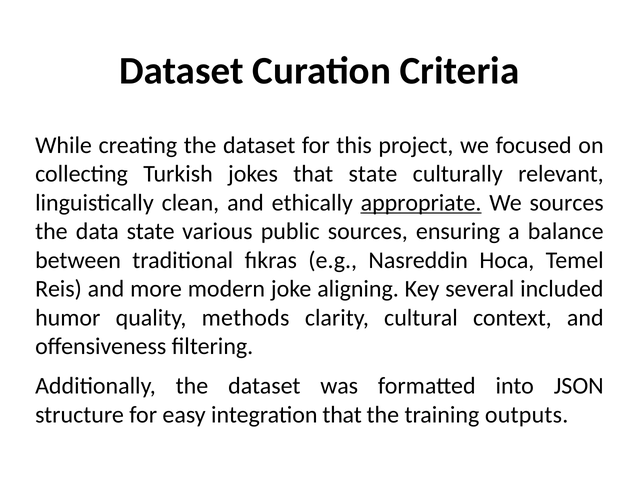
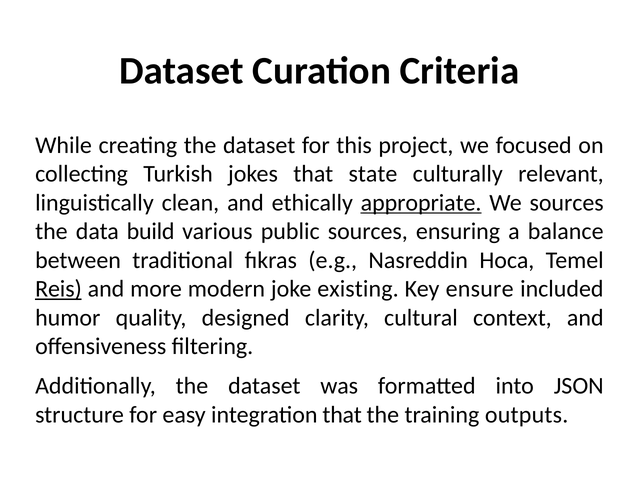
data state: state -> build (151, 232)
Reis underline: none -> present (58, 289)
aligning: aligning -> existing (358, 289)
several: several -> ensure (480, 289)
methods: methods -> designed (246, 318)
